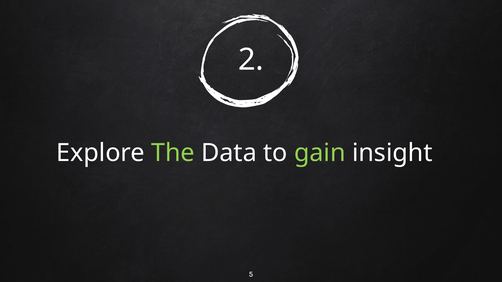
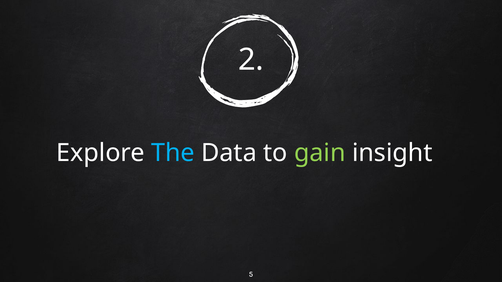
The colour: light green -> light blue (173, 153)
